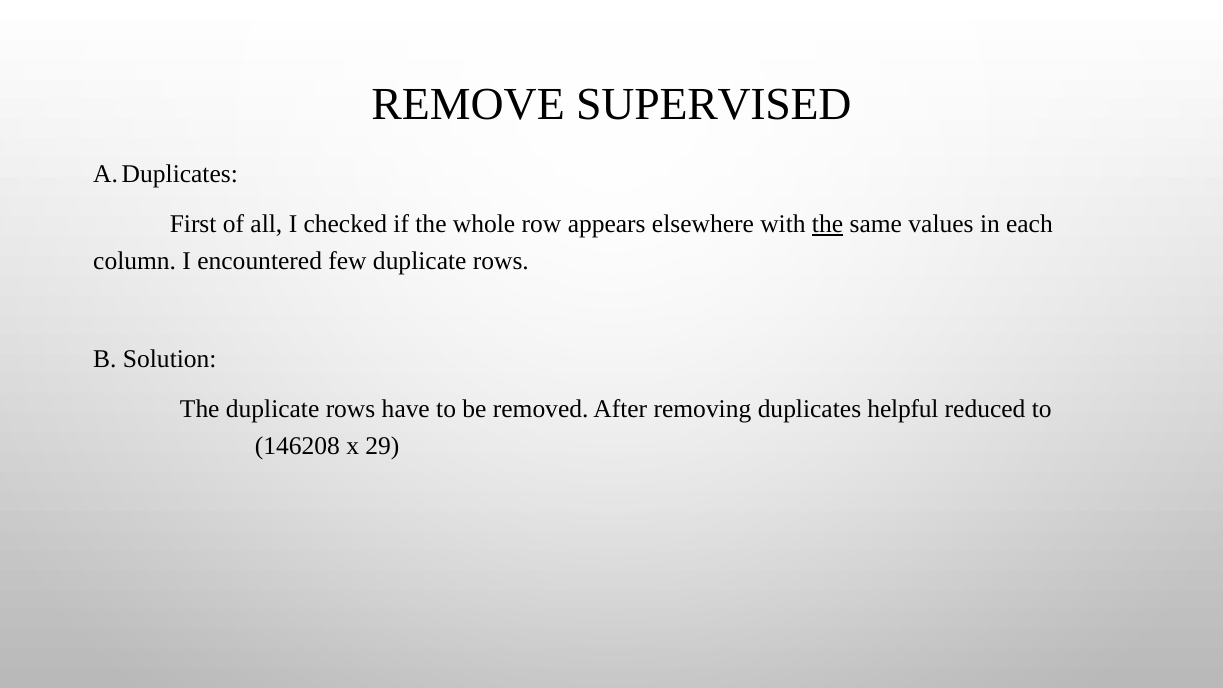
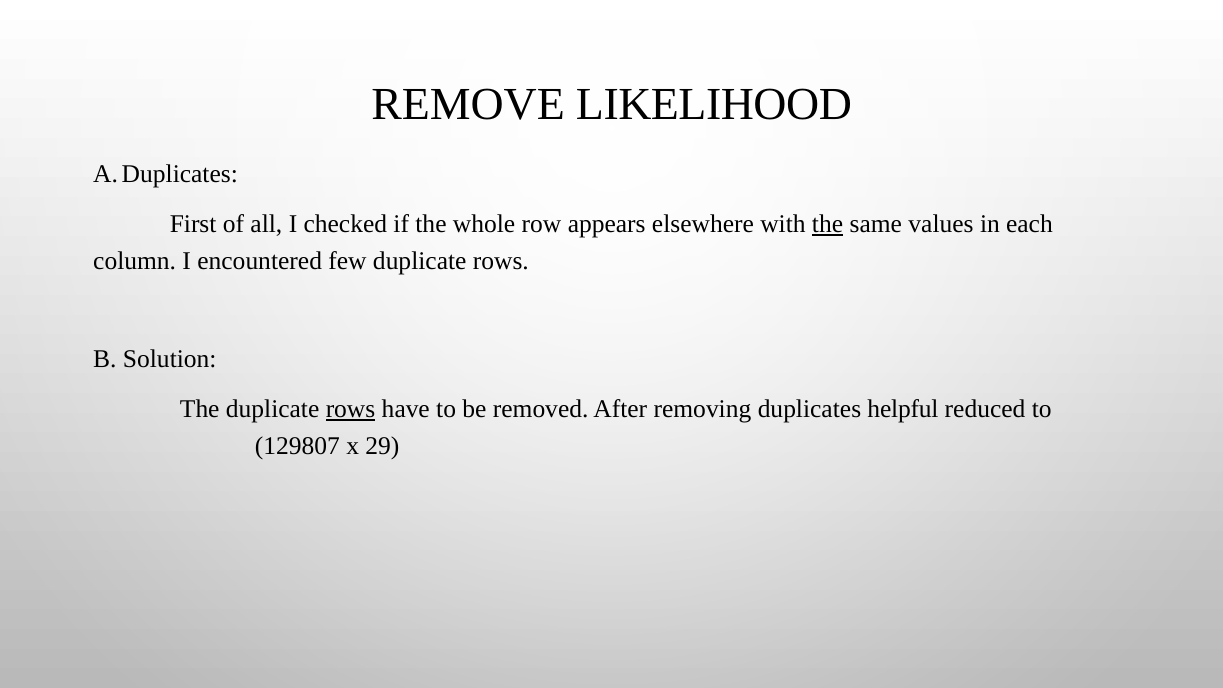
SUPERVISED: SUPERVISED -> LIKELIHOOD (714, 104)
rows underline: none -> present (351, 409)
146208: 146208 -> 129807 (297, 446)
